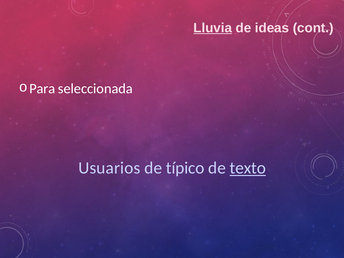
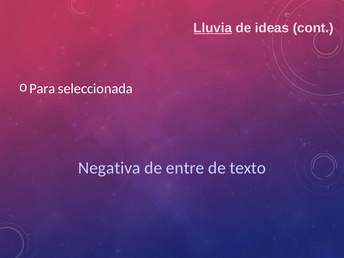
Usuarios: Usuarios -> Negativa (109, 168)
típico: típico -> entre (185, 168)
texto underline: present -> none (248, 168)
